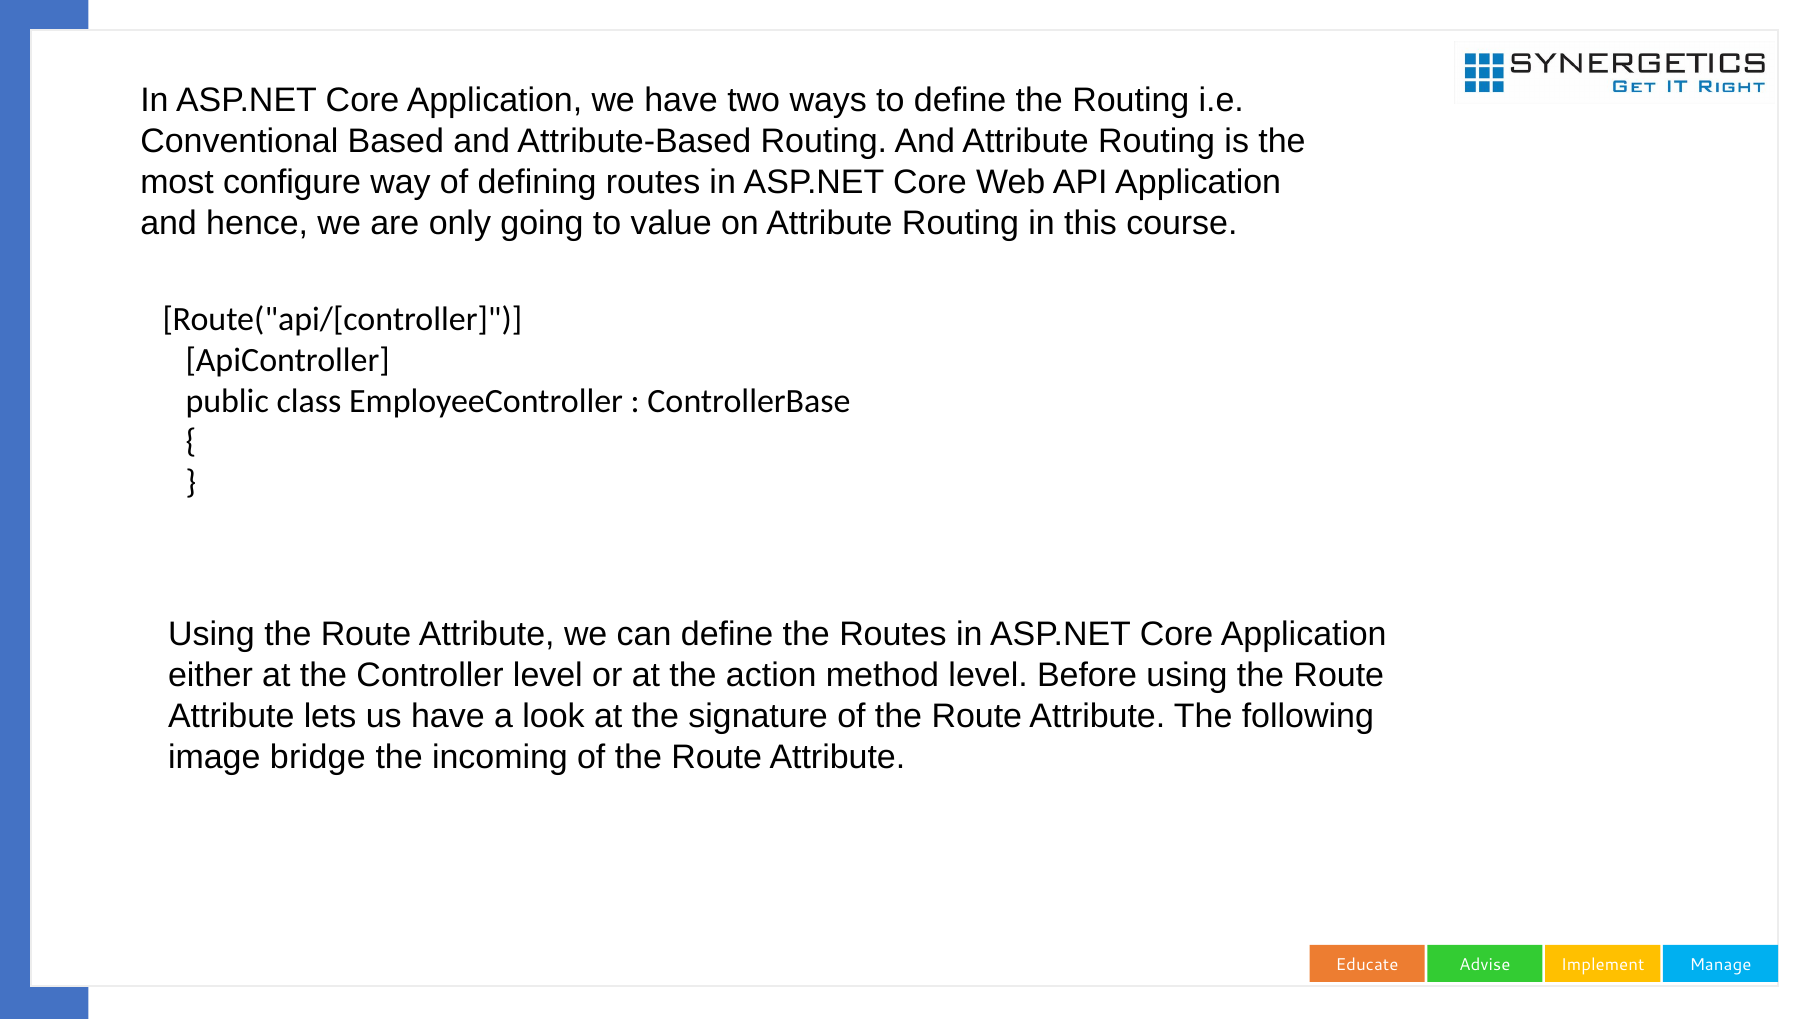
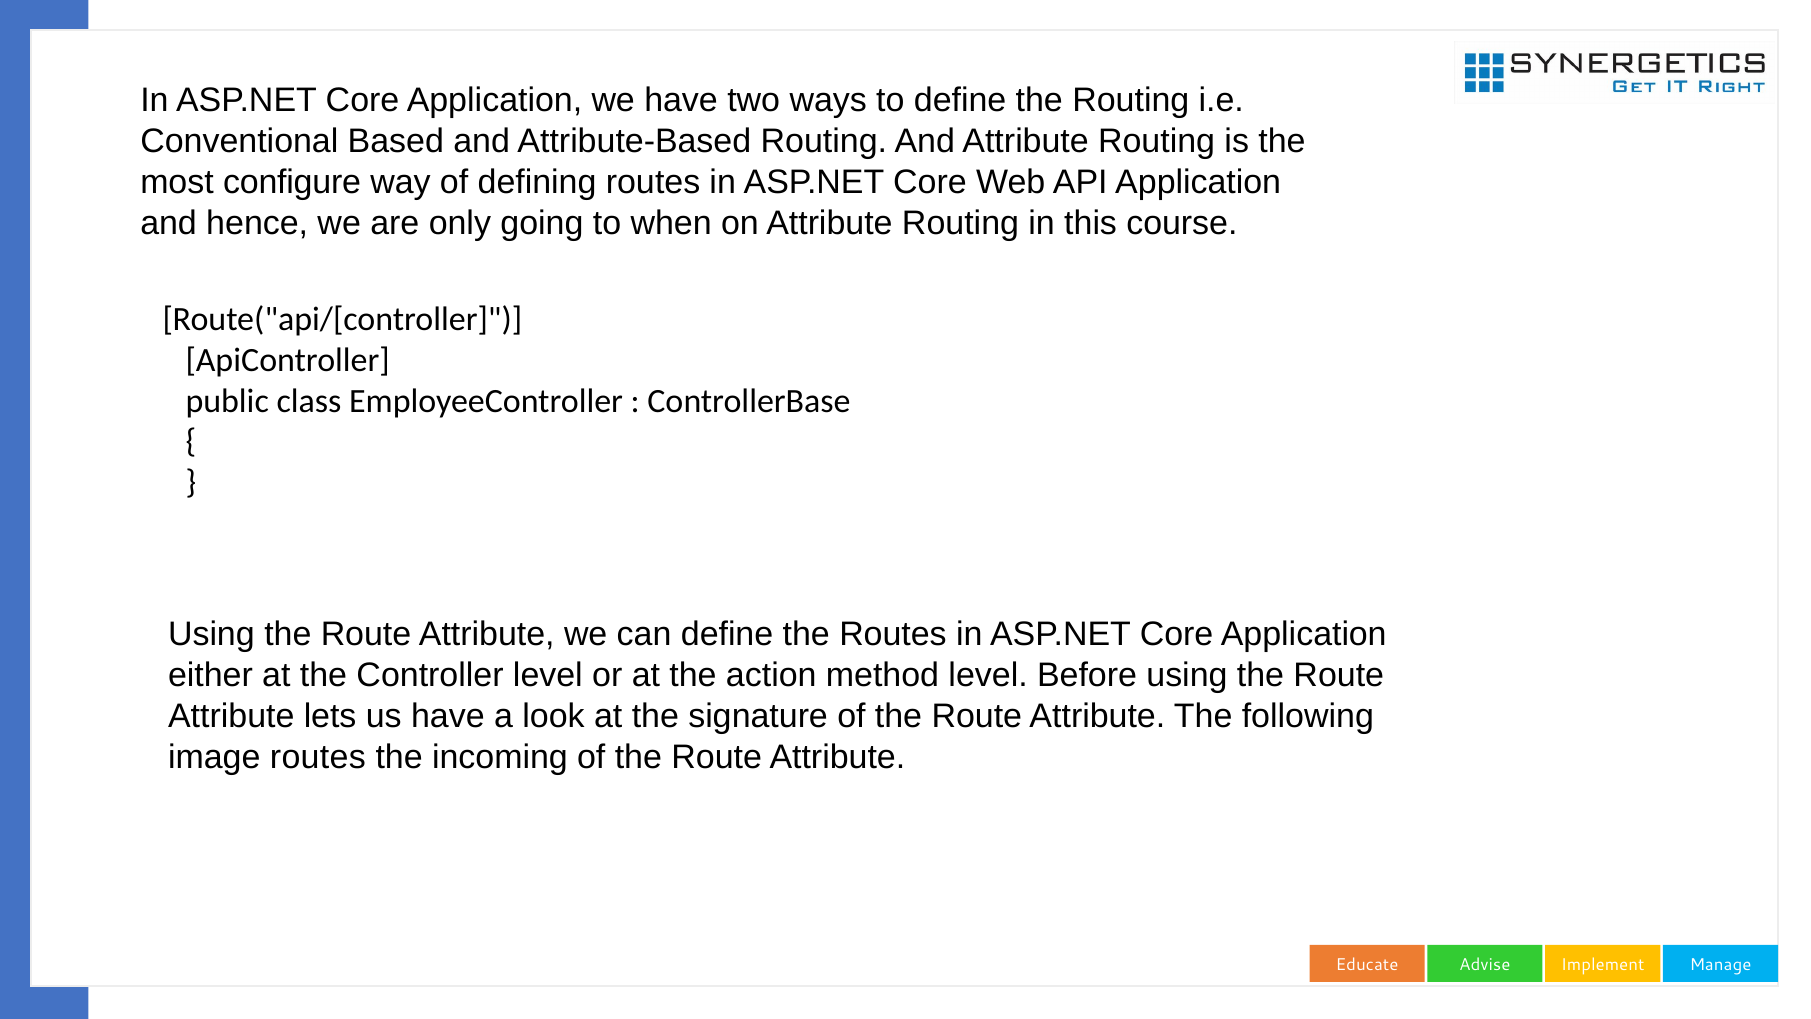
value: value -> when (671, 223)
image bridge: bridge -> routes (318, 757)
